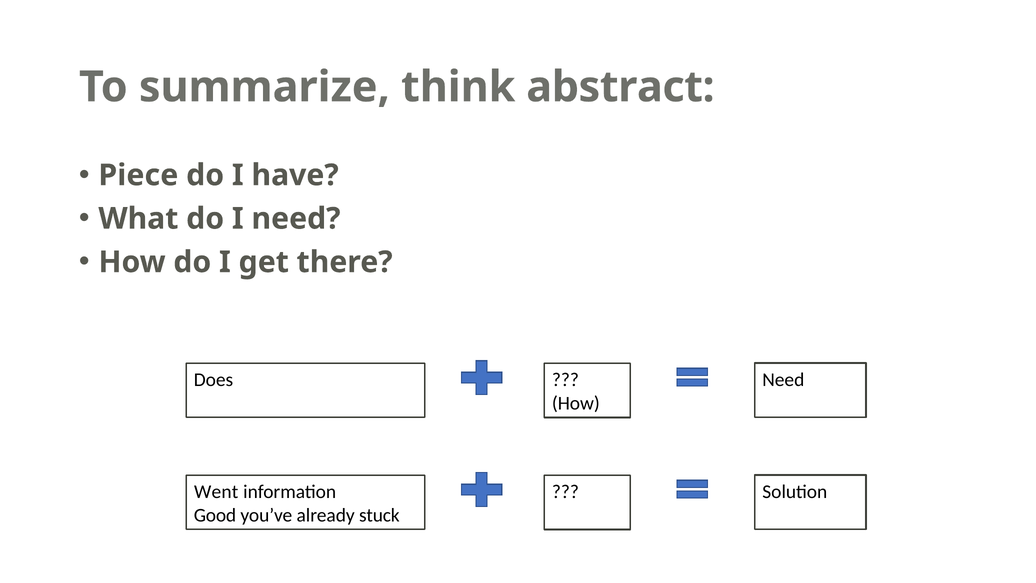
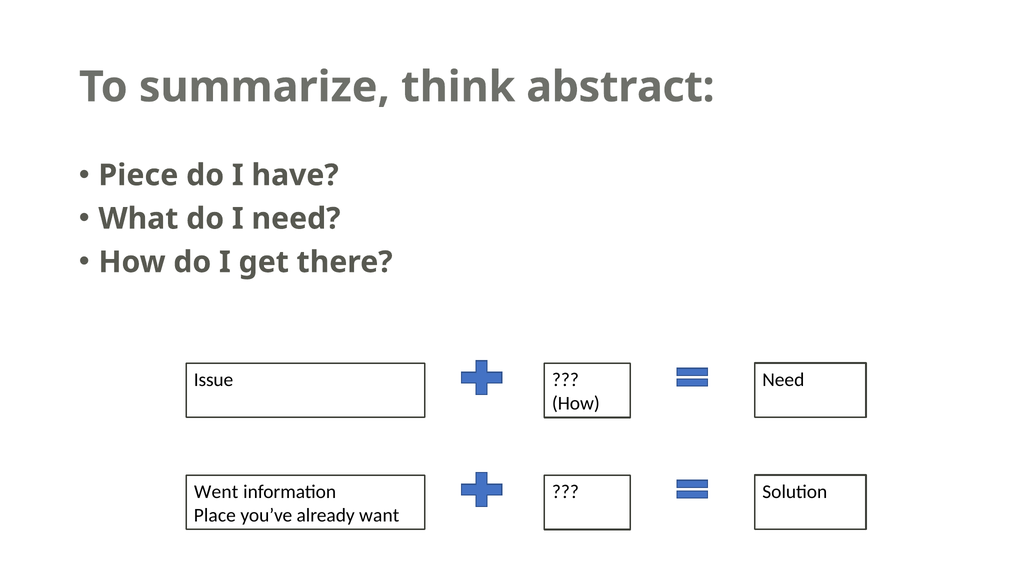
Does: Does -> Issue (213, 380)
Good: Good -> Place (215, 515)
stuck: stuck -> want (379, 515)
